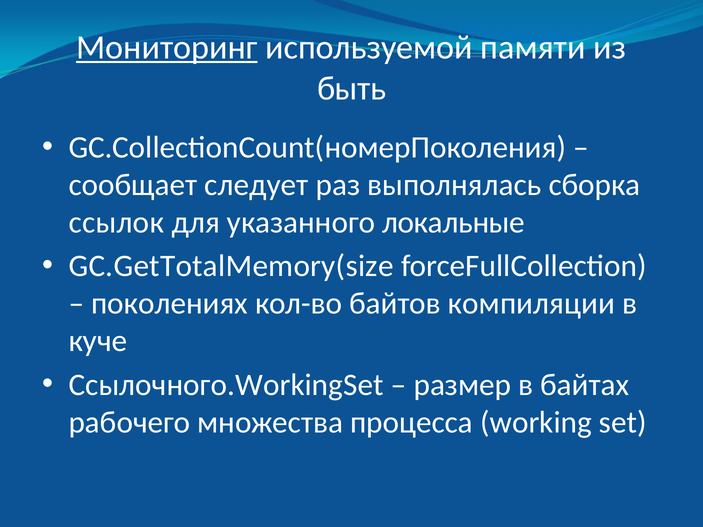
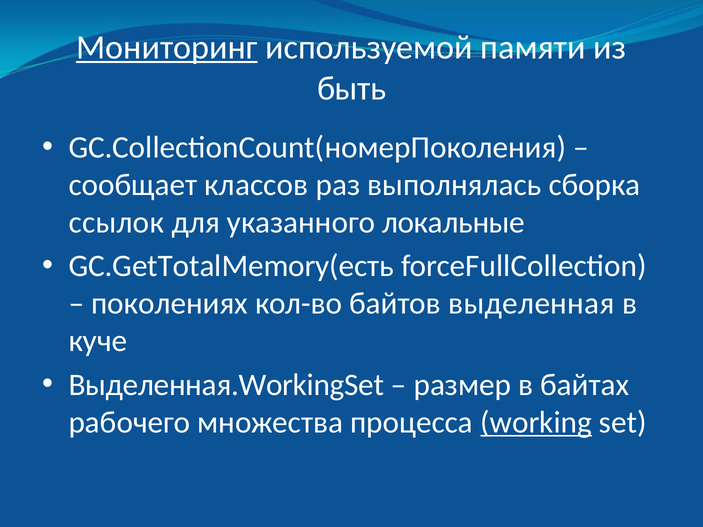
следует: следует -> классов (256, 185)
GC.GetTotalMemory(size: GC.GetTotalMemory(size -> GC.GetTotalMemory(есть (231, 266)
компиляции: компиляции -> выделенная (531, 304)
Ссылочного.WorkingSet: Ссылочного.WorkingSet -> Выделенная.WorkingSet (226, 385)
working underline: none -> present (536, 423)
